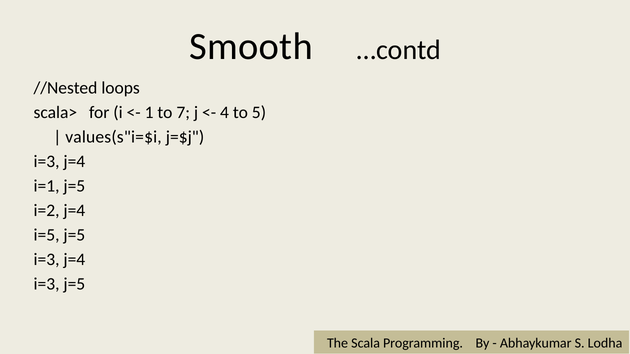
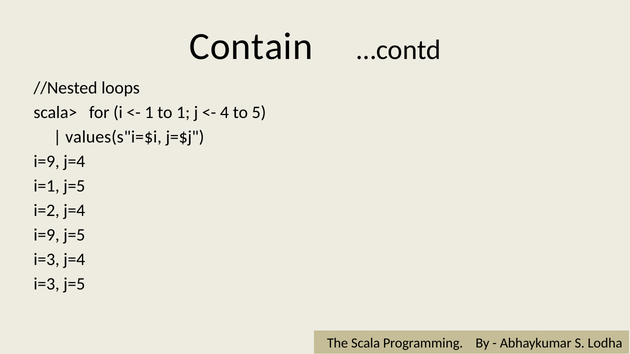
Smooth: Smooth -> Contain (251, 46)
to 7: 7 -> 1 (183, 112)
i=3: i=3 -> i=9 (47, 161)
i=5: i=5 -> i=9 (47, 235)
